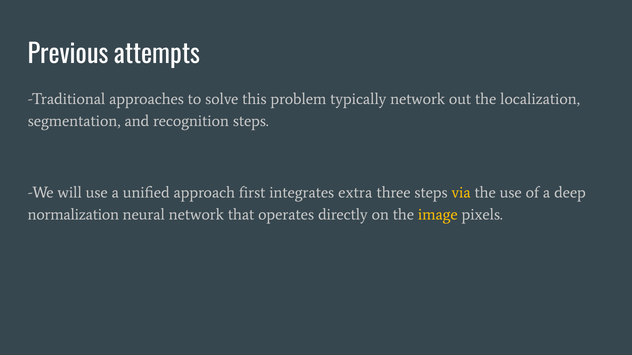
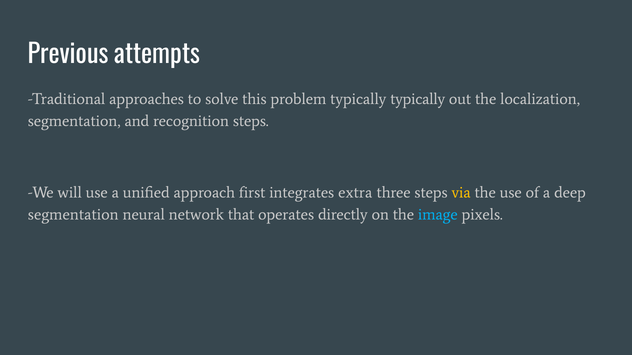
typically network: network -> typically (418, 99)
normalization: normalization -> segmentation (73, 215)
image colour: yellow -> light blue (438, 215)
